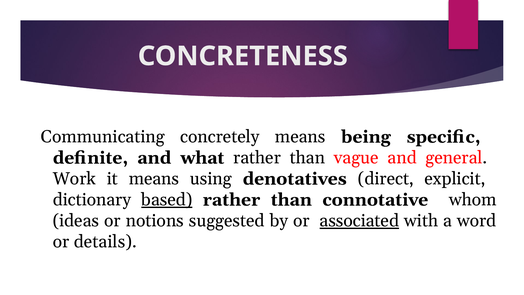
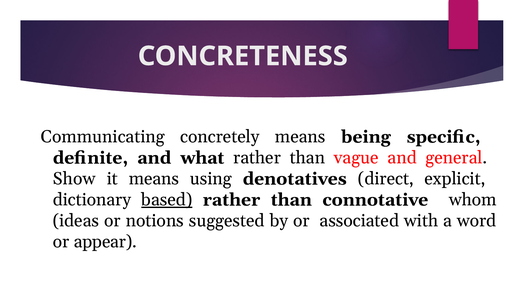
Work: Work -> Show (74, 179)
associated underline: present -> none (359, 221)
details: details -> appear (105, 242)
